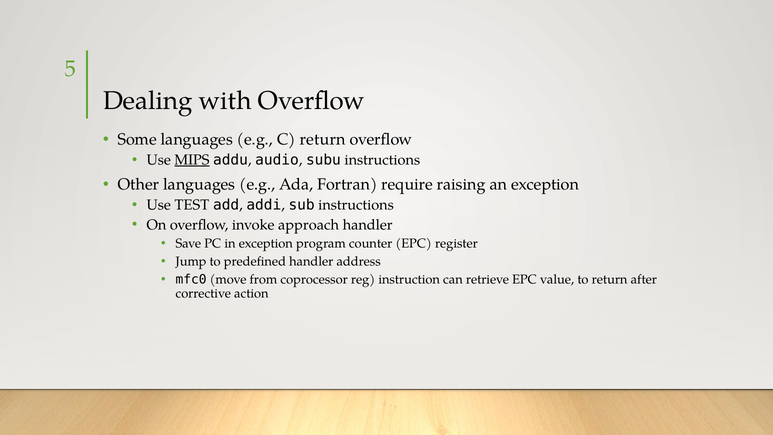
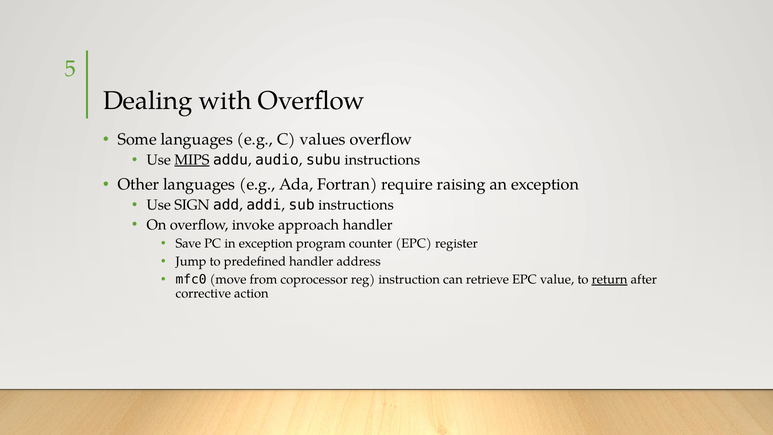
C return: return -> values (323, 139)
TEST: TEST -> SIGN (192, 205)
return underline: none -> present (610, 279)
